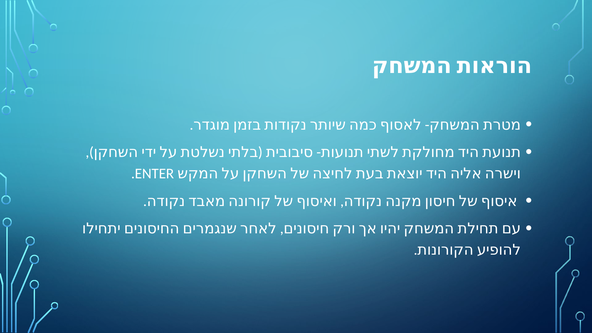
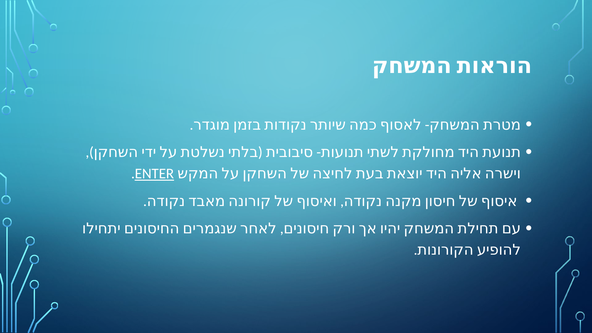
ENTER underline: none -> present (154, 174)
